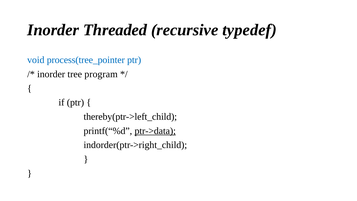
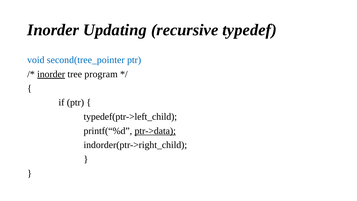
Threaded: Threaded -> Updating (115, 30)
process(tree_pointer: process(tree_pointer -> second(tree_pointer (86, 60)
inorder underline: none -> present (51, 74)
thereby(ptr->left_child: thereby(ptr->left_child -> typedef(ptr->left_child (130, 117)
